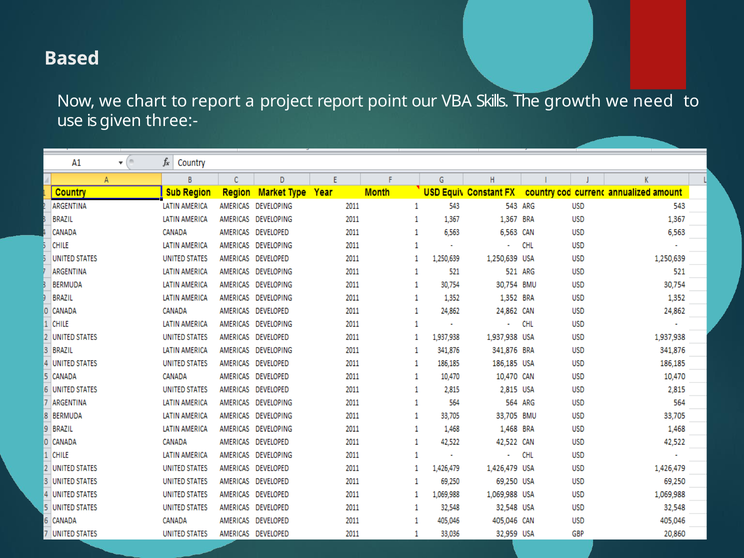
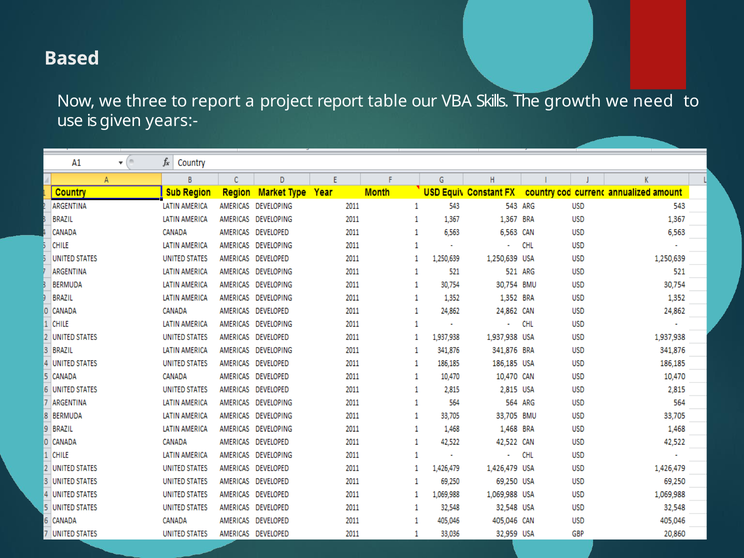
chart: chart -> three (146, 101)
point: point -> table (387, 101)
three:-: three:- -> years:- (172, 121)
